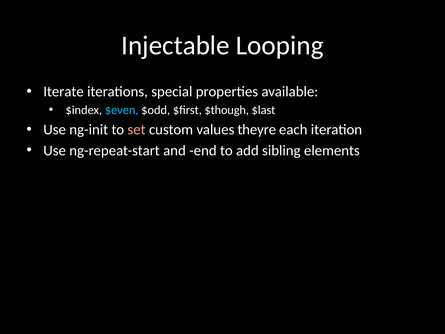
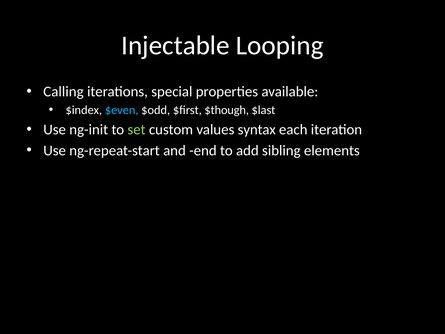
Iterate: Iterate -> Calling (63, 92)
set colour: pink -> light green (137, 130)
theyre: theyre -> syntax (257, 130)
